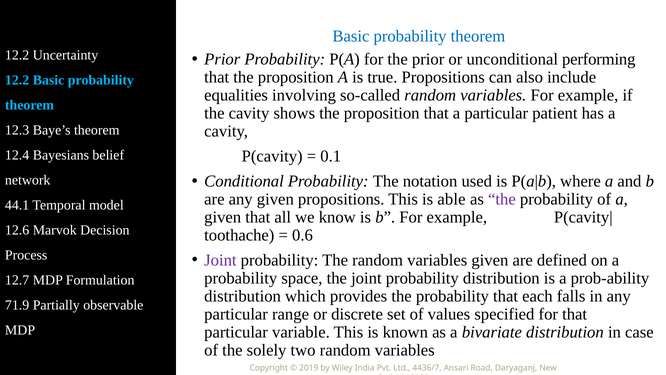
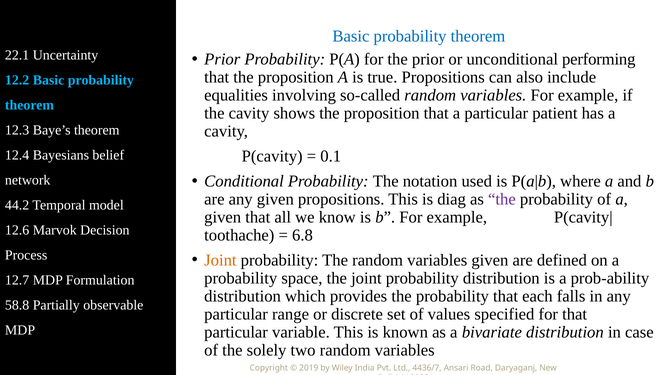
12.2: 12.2 -> 22.1 (17, 55)
able: able -> diag (452, 199)
44.1: 44.1 -> 44.2 (17, 205)
0.6: 0.6 -> 6.8 (302, 235)
Joint colour: purple -> orange (220, 260)
71.9: 71.9 -> 58.8 (17, 305)
